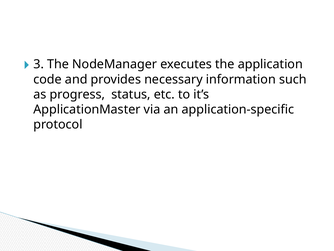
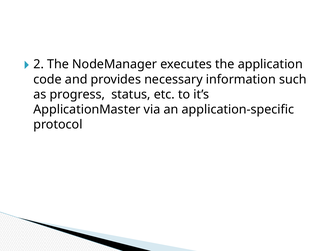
3: 3 -> 2 (39, 64)
